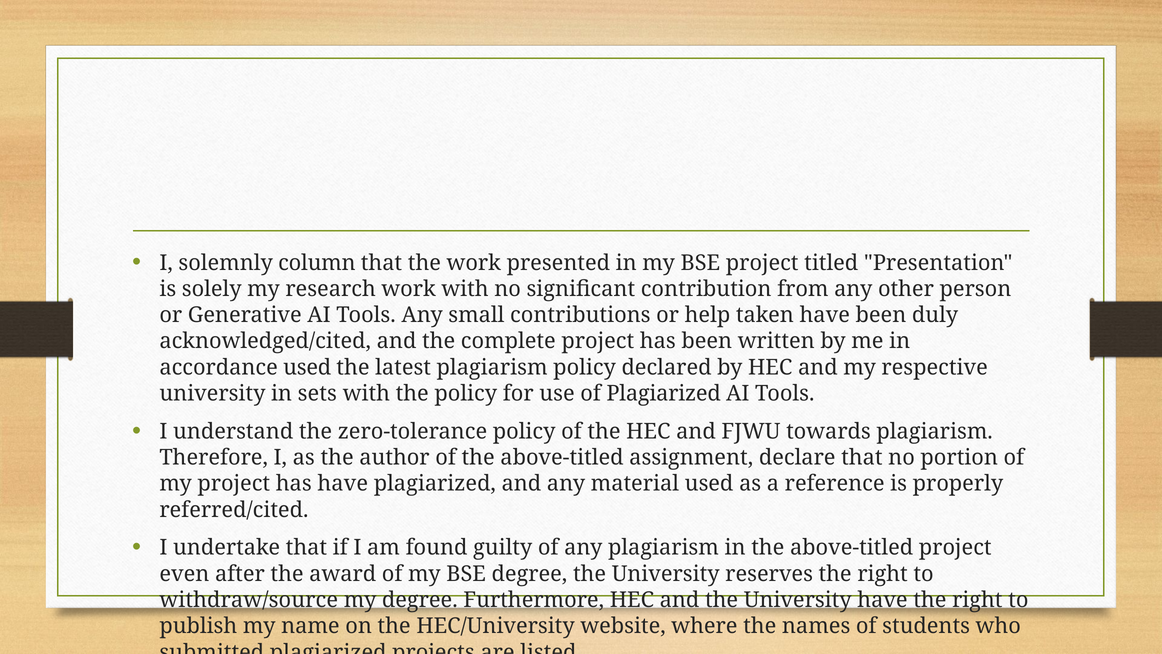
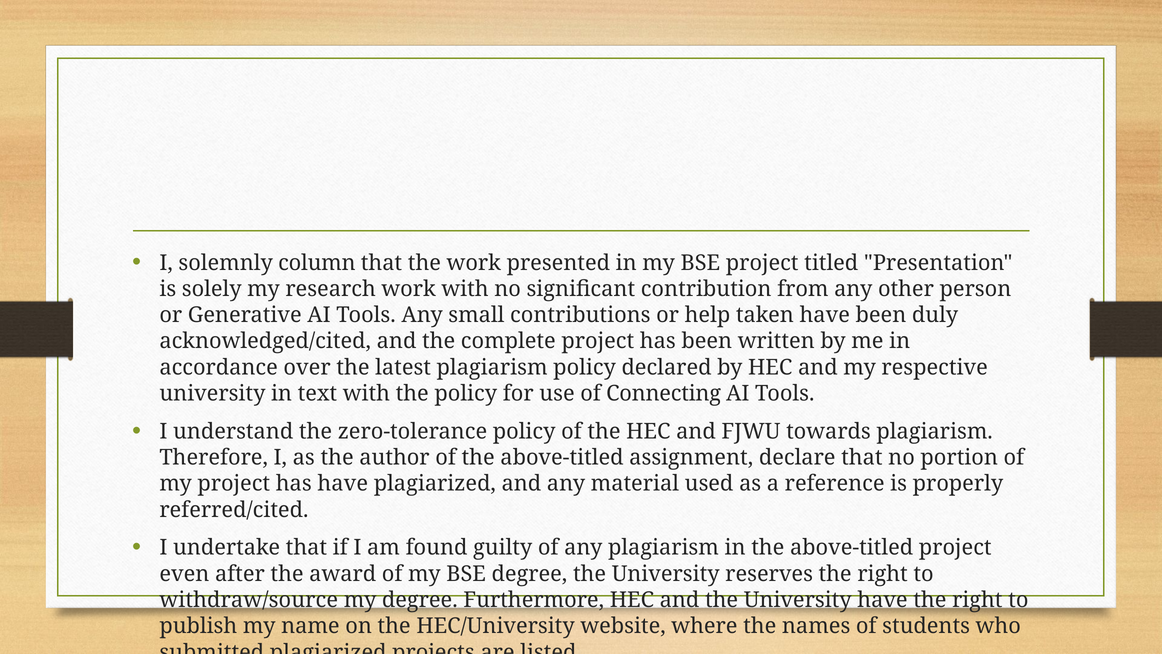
accordance used: used -> over (307, 367)
sets: sets -> text (317, 393)
of Plagiarized: Plagiarized -> Connecting (664, 393)
